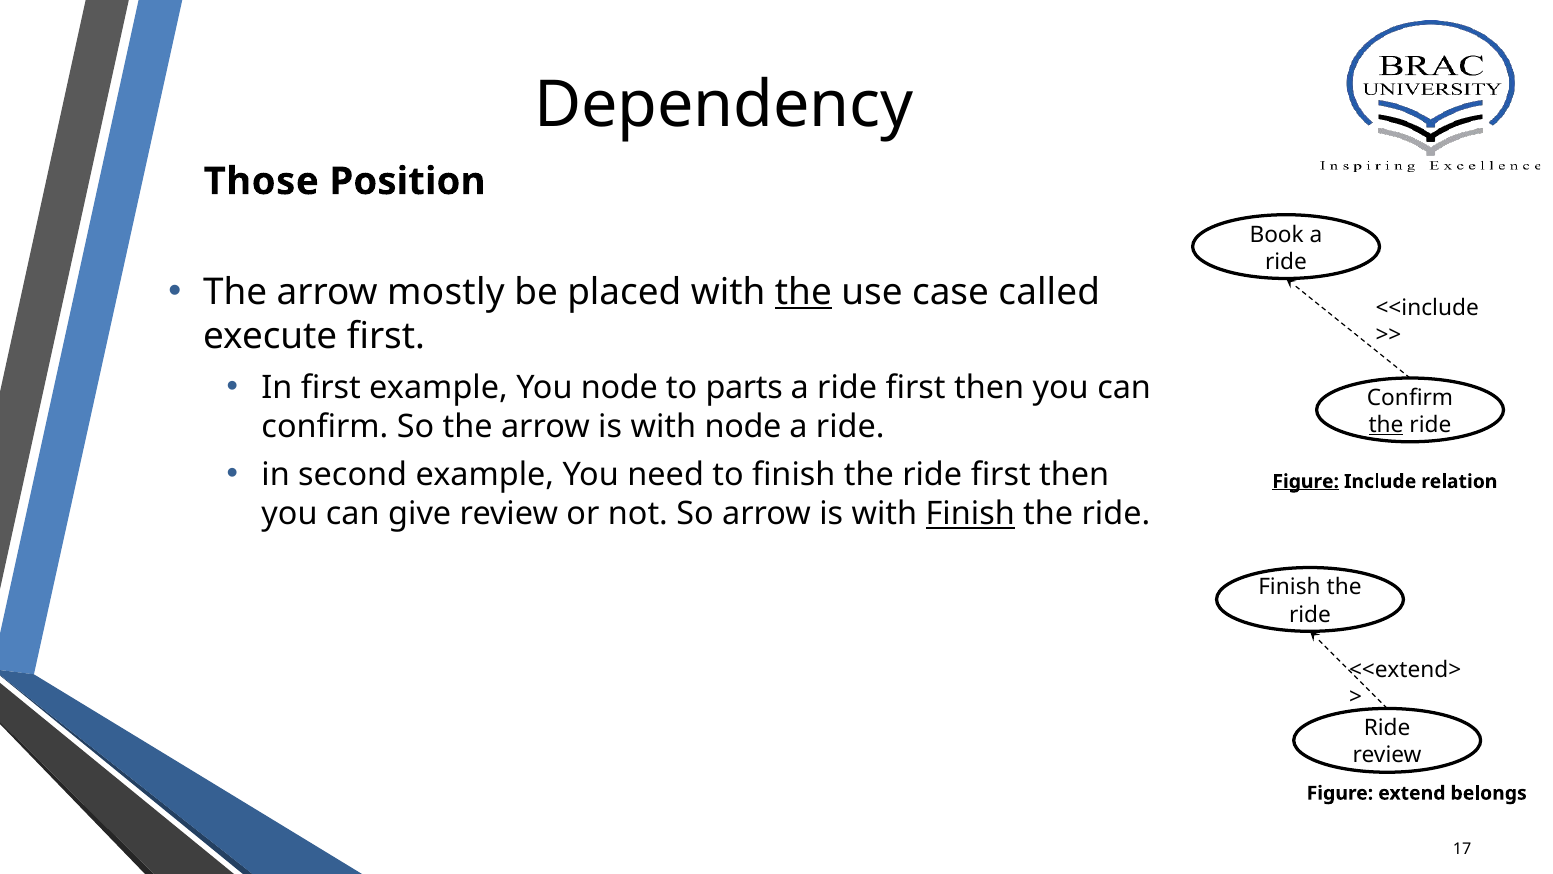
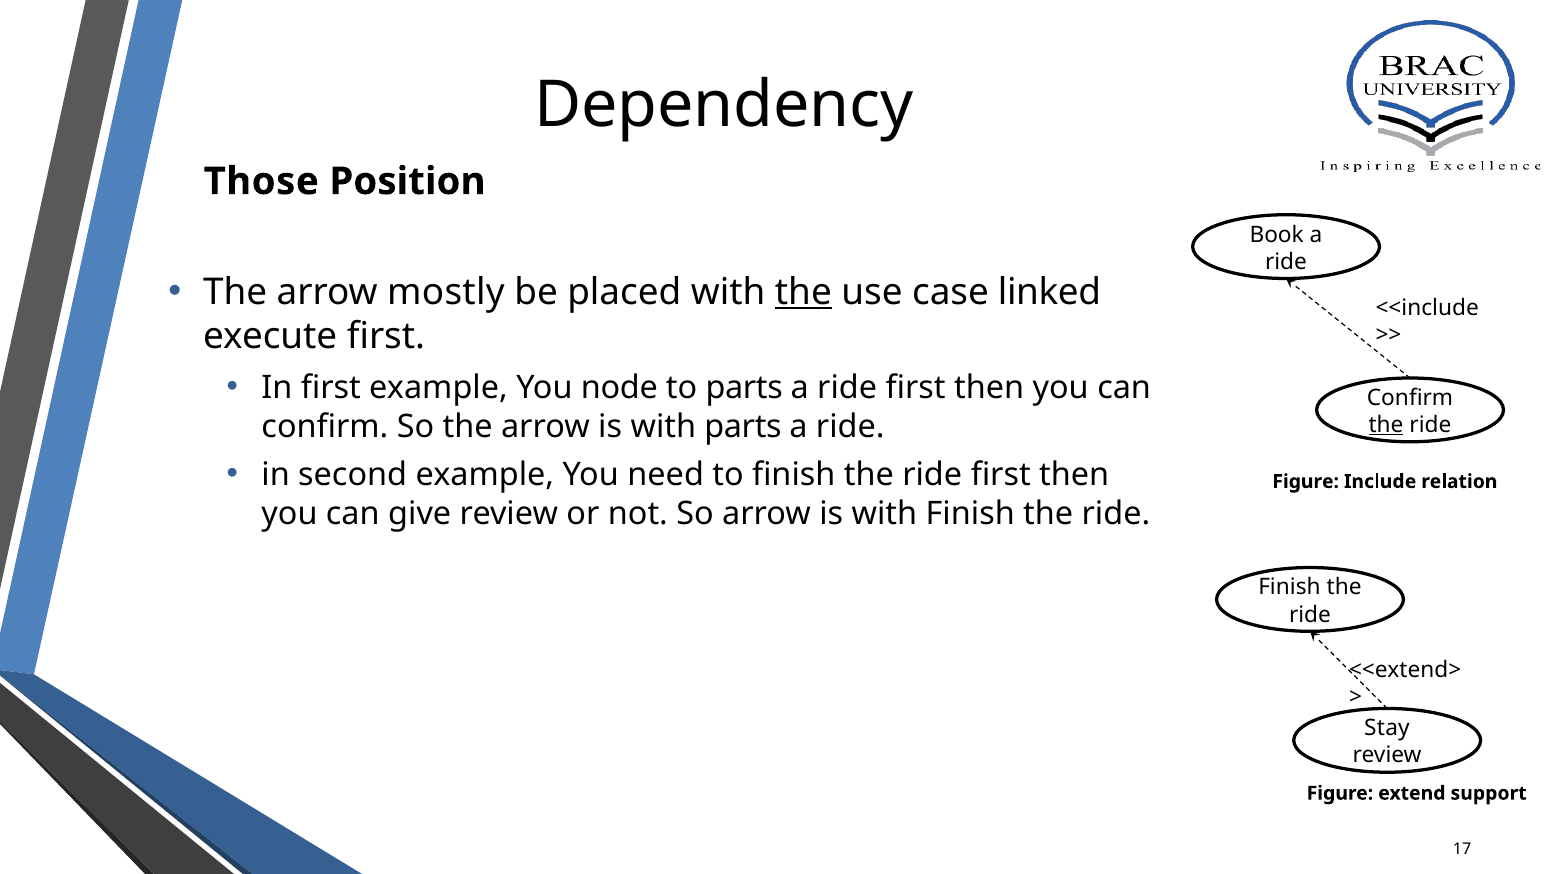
called: called -> linked (1049, 292)
with node: node -> parts (743, 426)
Figure underline: present -> none (1306, 481)
Finish underline: present -> none (970, 514)
Ride: Ride -> Stay (1387, 728)
belongs: belongs -> support (1489, 793)
